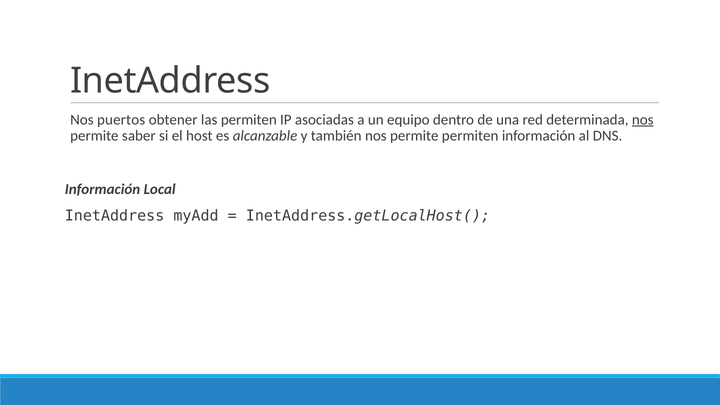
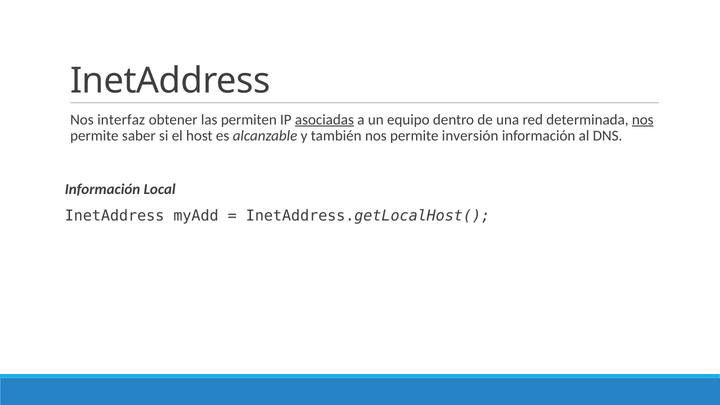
puertos: puertos -> interfaz (121, 120)
asociadas underline: none -> present (324, 120)
permite permiten: permiten -> inversión (470, 136)
